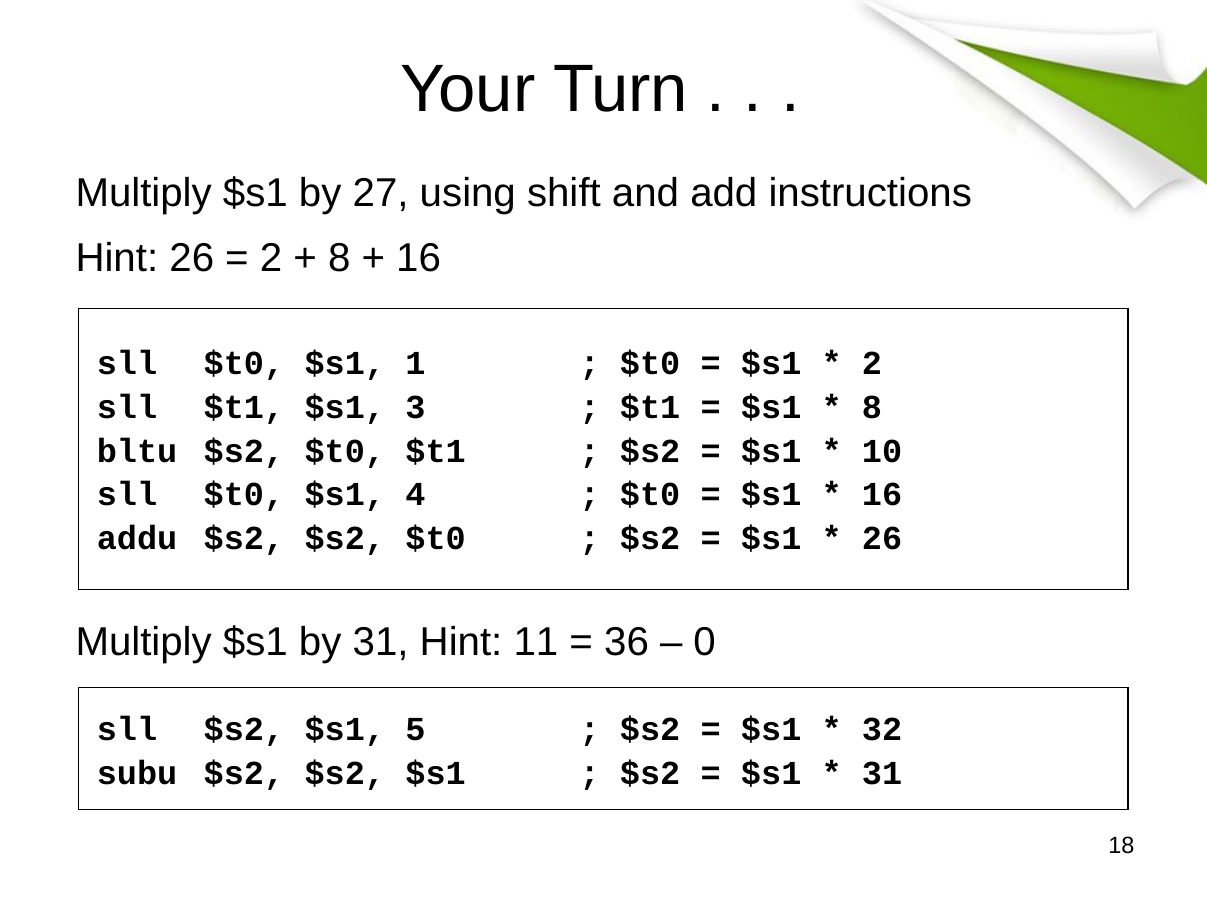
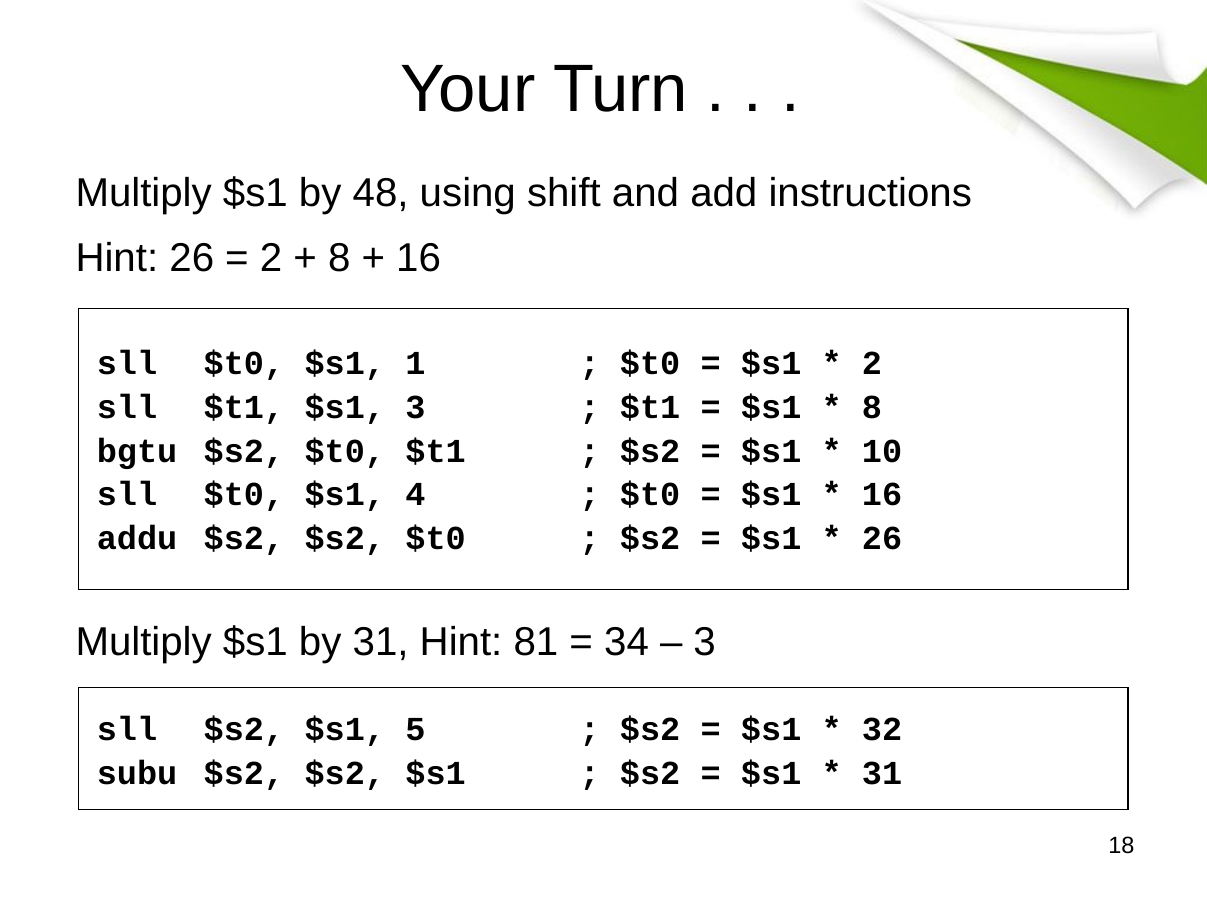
27: 27 -> 48 (381, 193)
bltu: bltu -> bgtu (137, 451)
11: 11 -> 81 (536, 642)
36: 36 -> 34 (627, 642)
0: 0 -> 3 (705, 642)
